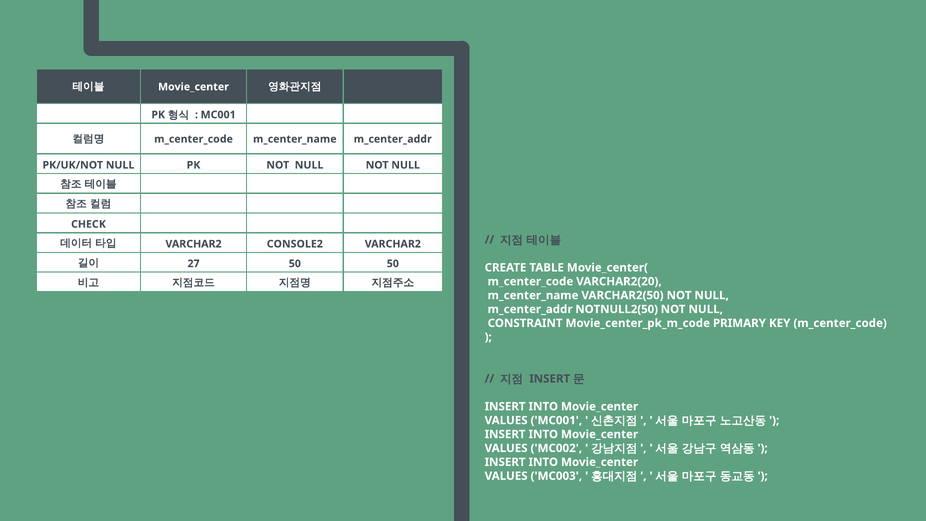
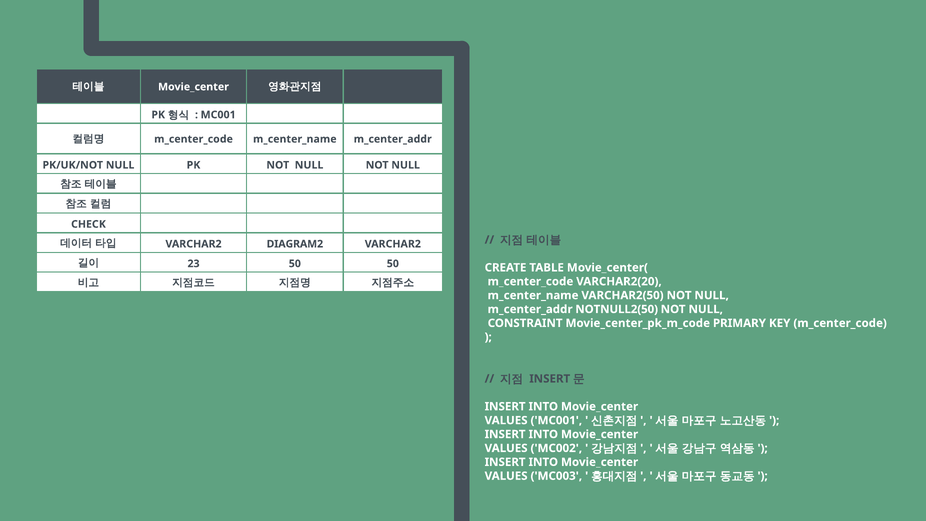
CONSOLE2: CONSOLE2 -> DIAGRAM2 (295, 244)
27: 27 -> 23 (194, 264)
